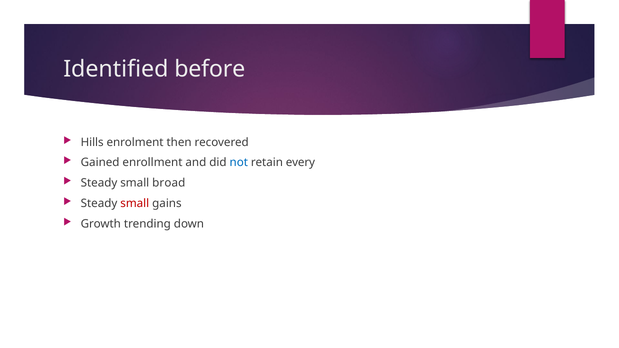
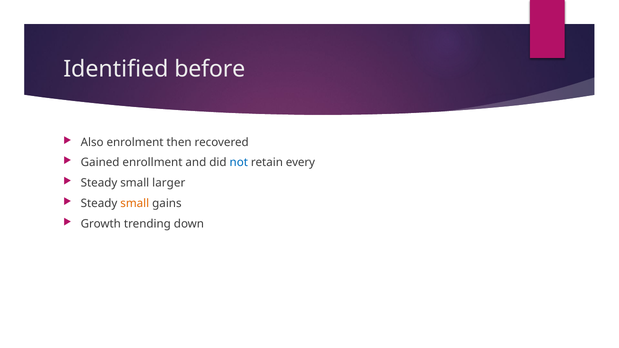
Hills: Hills -> Also (92, 142)
broad: broad -> larger (169, 183)
small colour: red -> orange (135, 203)
